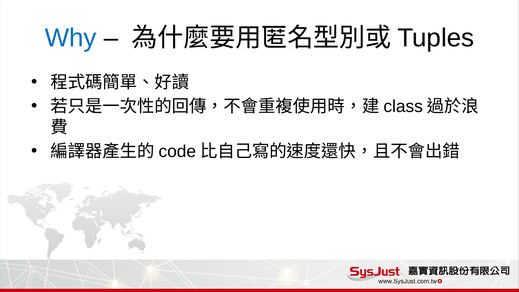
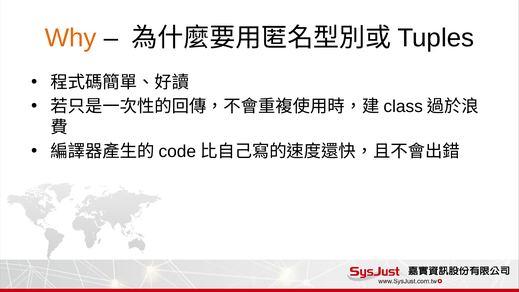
Why colour: blue -> orange (71, 38)
